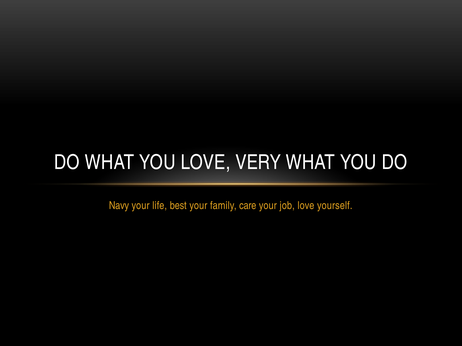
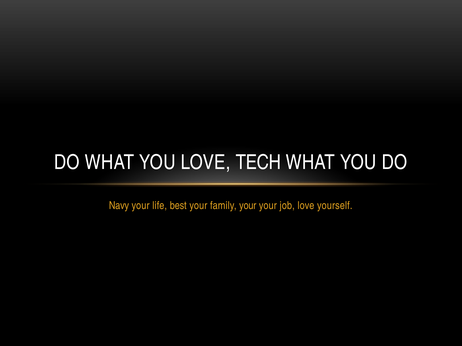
VERY: VERY -> TECH (258, 162)
family care: care -> your (248, 206)
